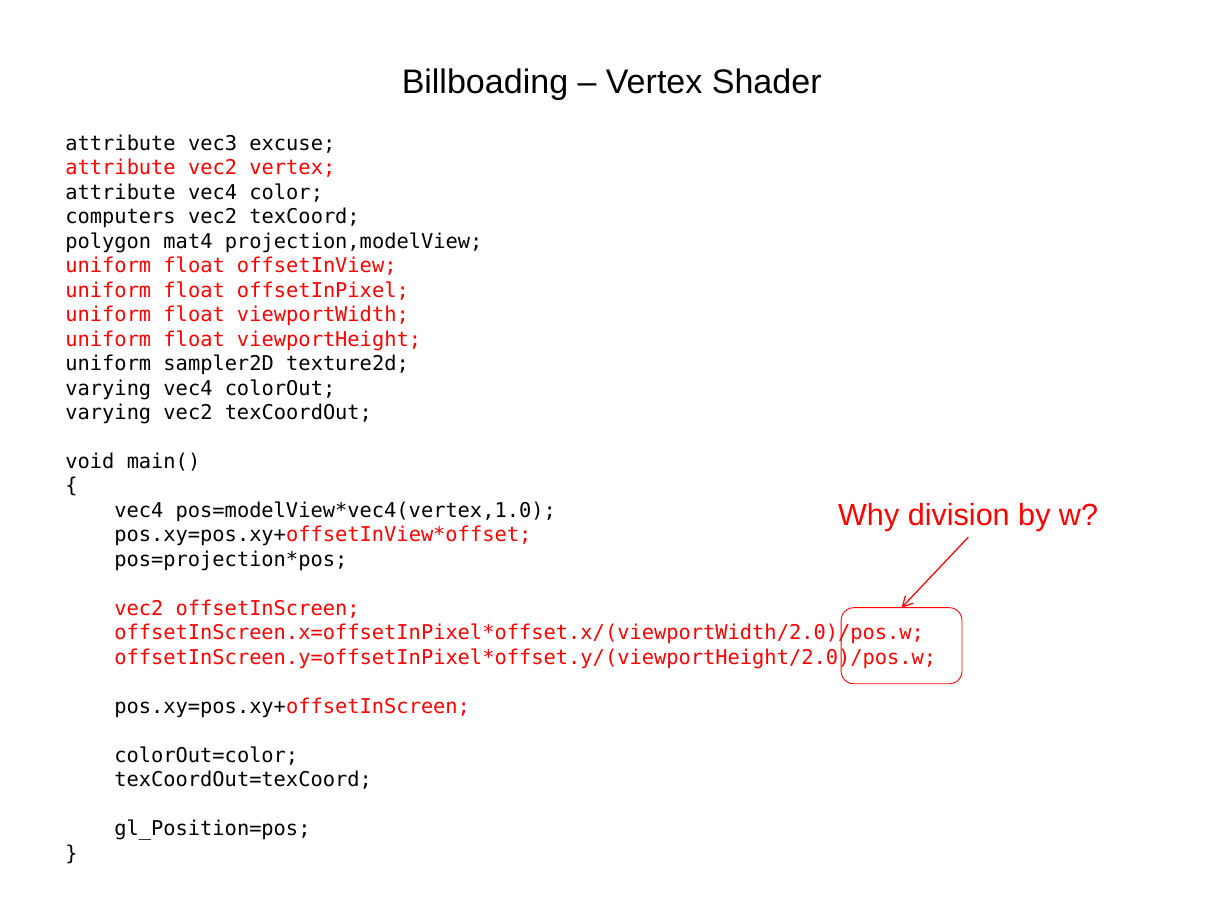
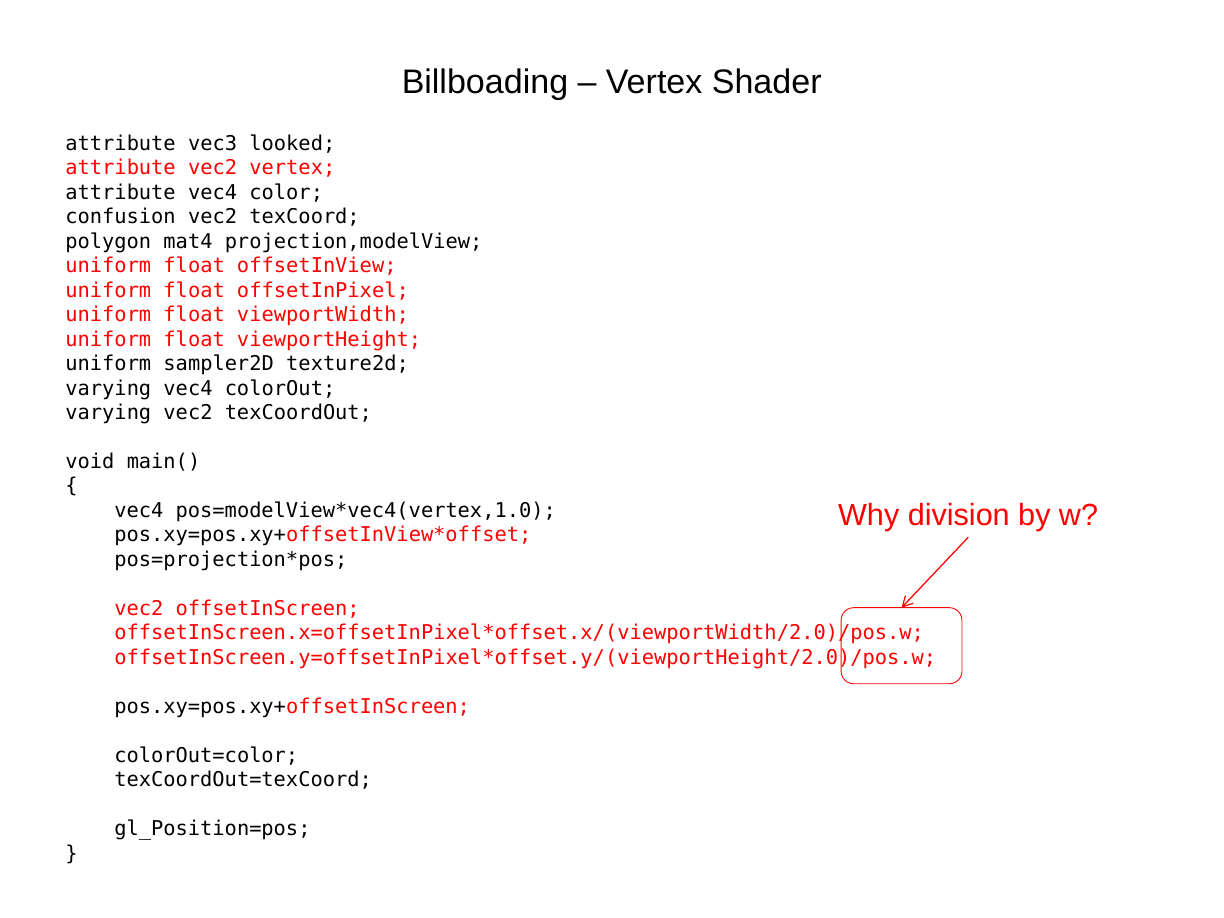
excuse: excuse -> looked (292, 143)
computers: computers -> confusion (121, 217)
